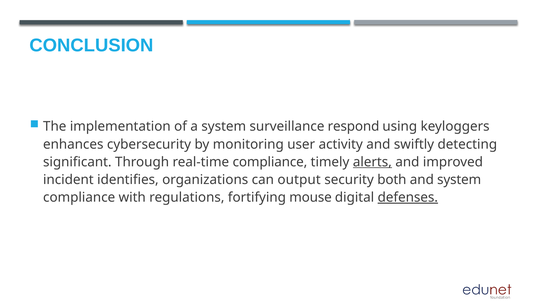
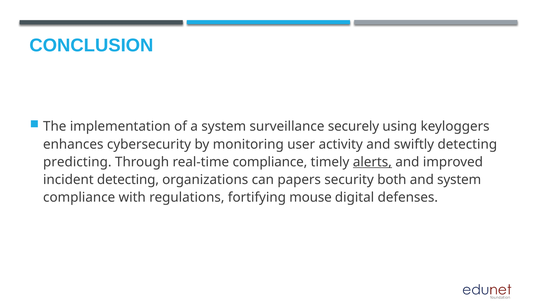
respond: respond -> securely (353, 127)
significant: significant -> predicting (77, 162)
incident identifies: identifies -> detecting (128, 180)
output: output -> papers (299, 180)
defenses underline: present -> none (408, 197)
